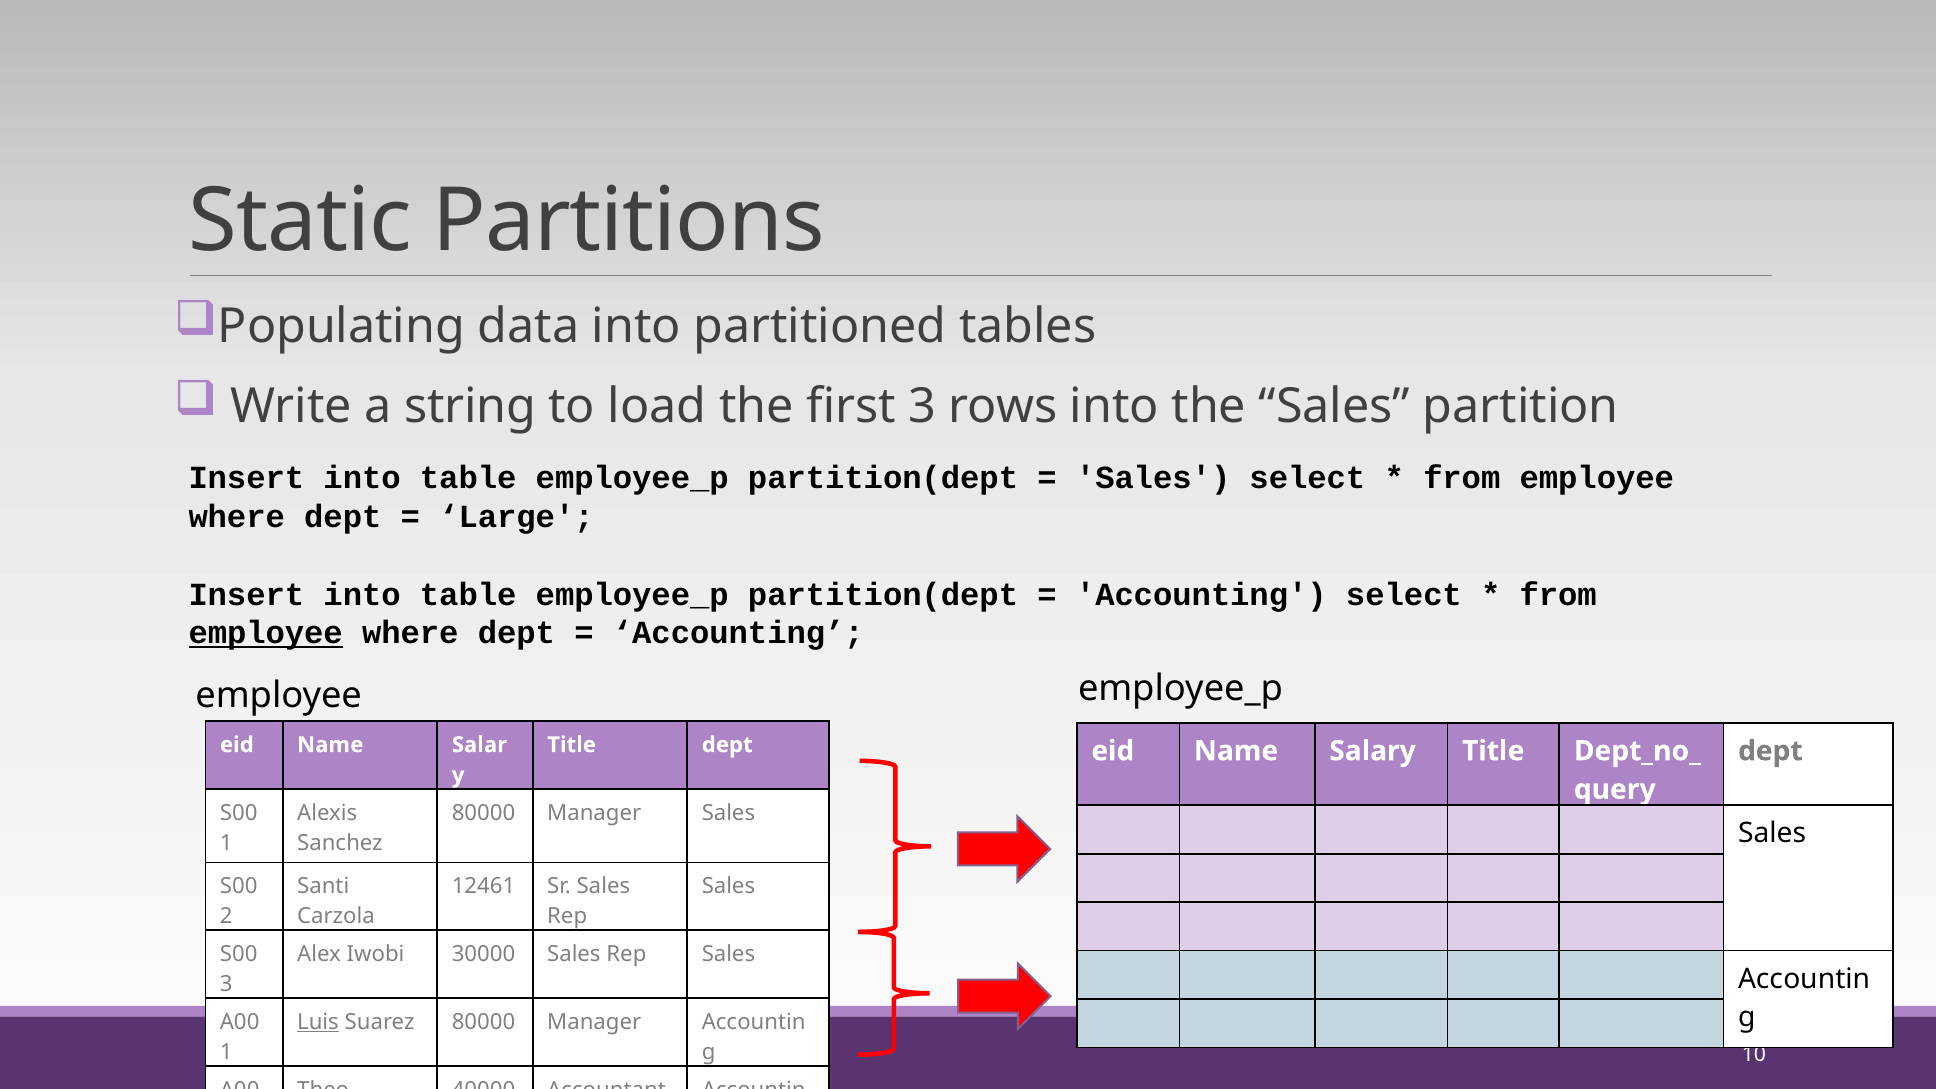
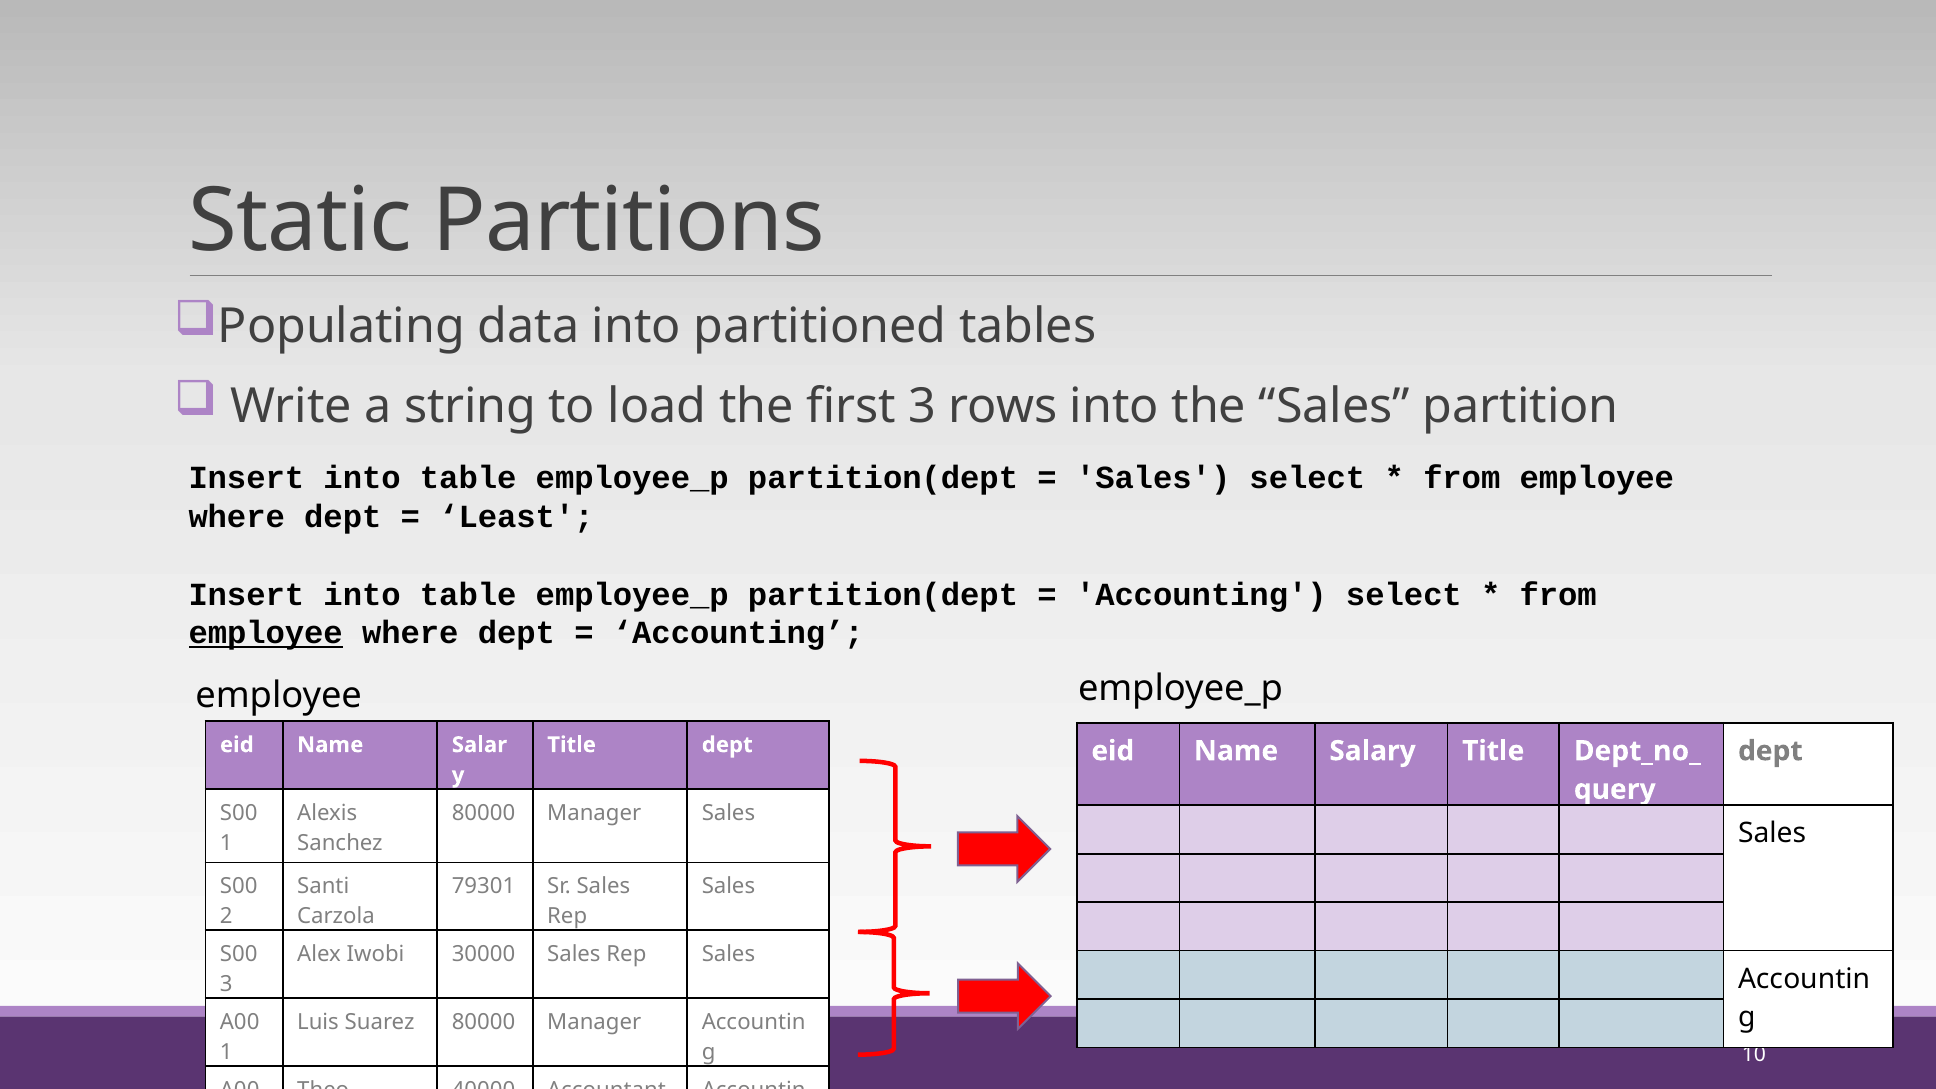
Large: Large -> Least (516, 517)
12461: 12461 -> 79301 (483, 886)
Luis underline: present -> none (318, 1022)
